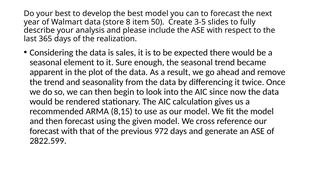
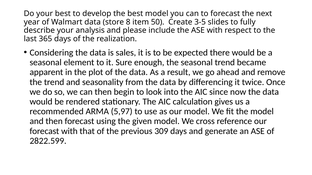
8,15: 8,15 -> 5,97 (122, 112)
972: 972 -> 309 (161, 131)
